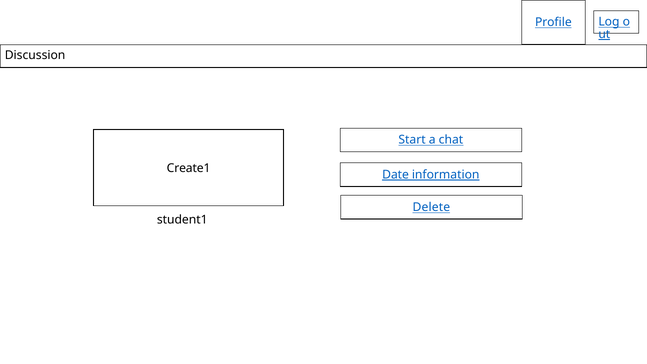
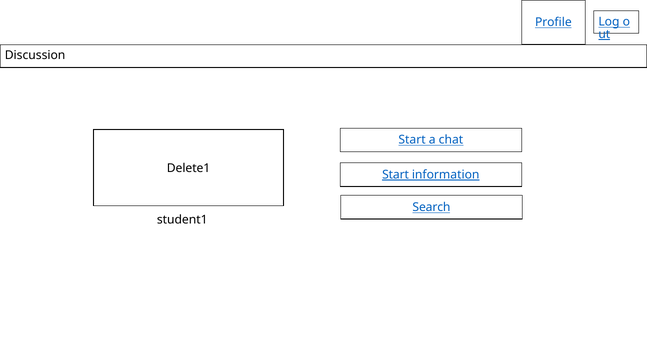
Create1: Create1 -> Delete1 (189, 168)
Date: Date -> Start (396, 175)
Delete: Delete -> Search (431, 207)
